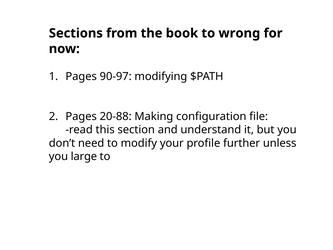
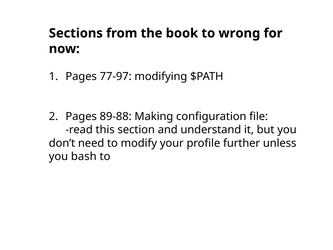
90-97: 90-97 -> 77-97 (116, 76)
20-88: 20-88 -> 89-88 (116, 116)
large: large -> bash (84, 156)
